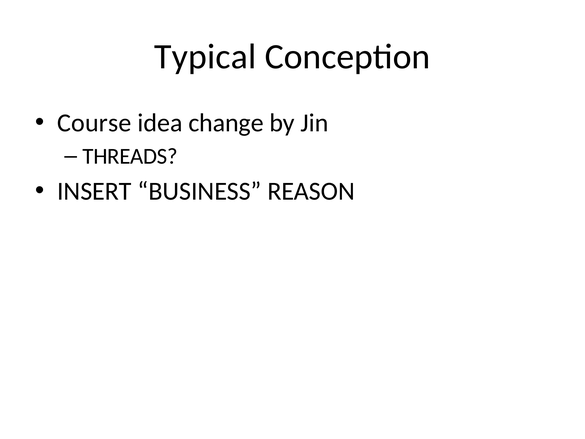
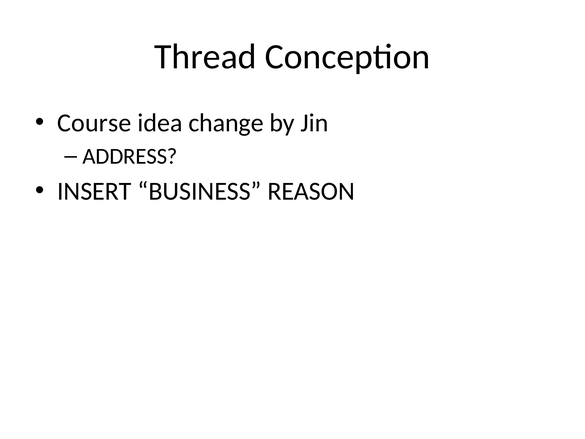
Typical: Typical -> Thread (205, 57)
THREADS: THREADS -> ADDRESS (130, 156)
